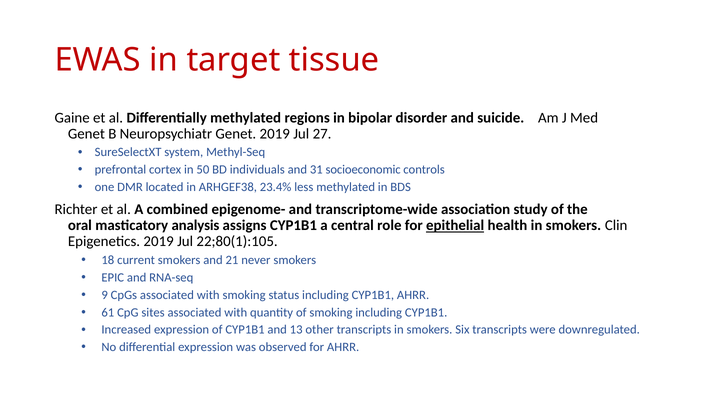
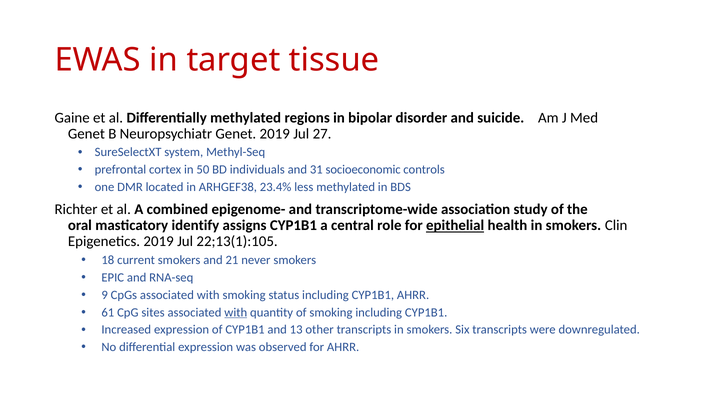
analysis: analysis -> identify (195, 226)
22;80(1):105: 22;80(1):105 -> 22;13(1):105 (237, 242)
with underline: none -> present (236, 312)
